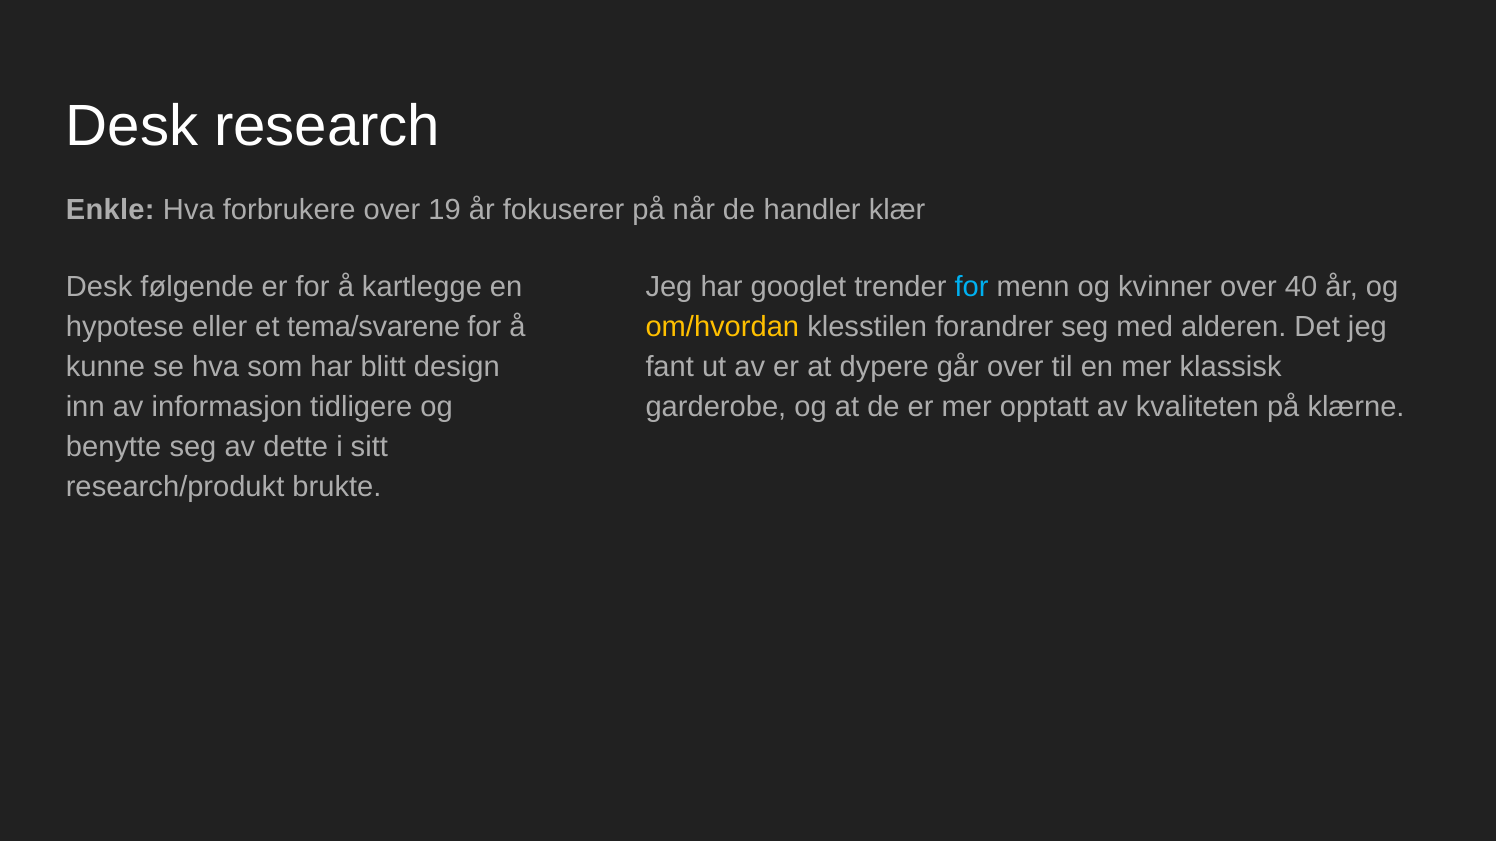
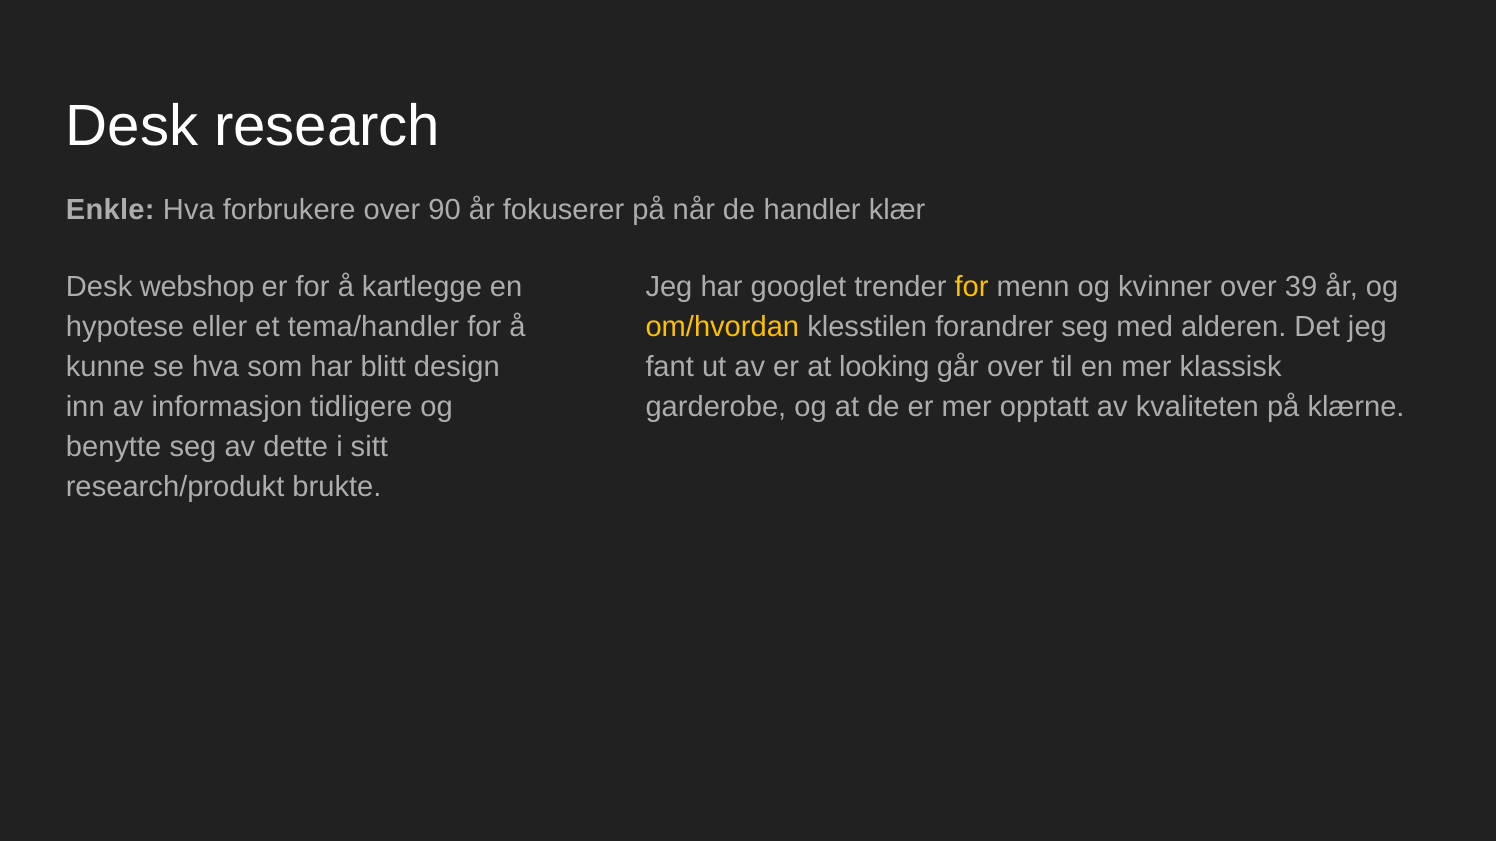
19: 19 -> 90 (445, 210)
følgende: følgende -> webshop (197, 287)
for colour: light blue -> yellow (972, 287)
40: 40 -> 39 (1301, 287)
tema/svarene: tema/svarene -> tema/handler (373, 327)
dypere: dypere -> looking (884, 367)
